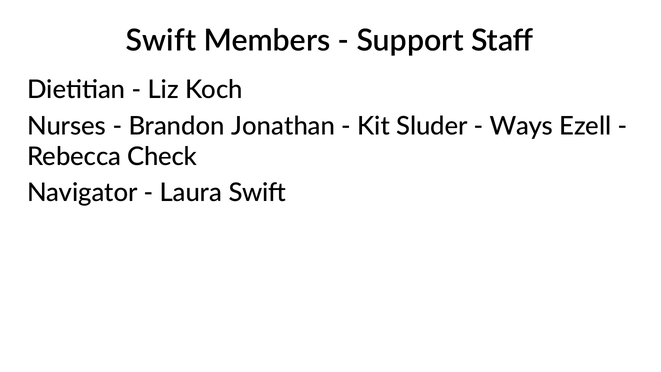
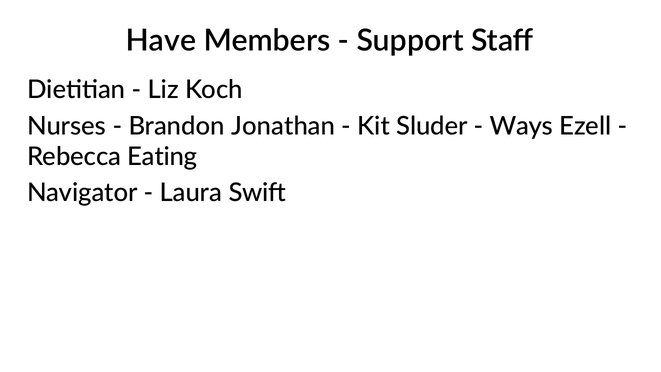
Swift: Swift -> Have (161, 41)
Check: Check -> Eating (162, 157)
